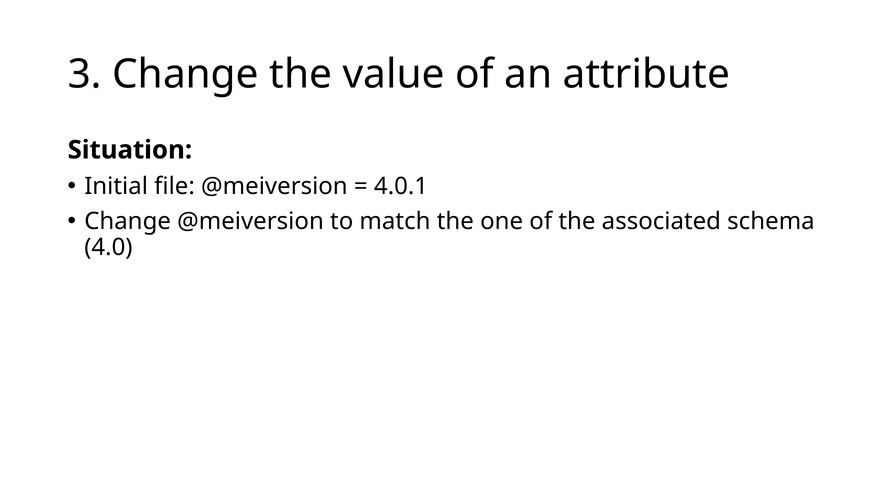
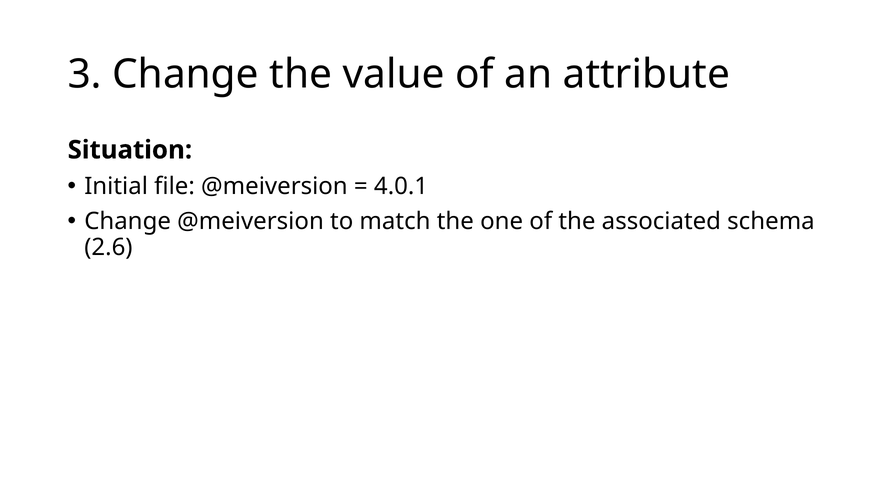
4.0: 4.0 -> 2.6 (108, 247)
